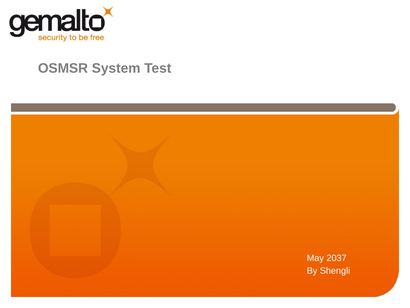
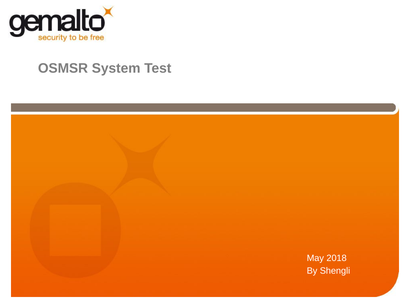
2037: 2037 -> 2018 (337, 258)
